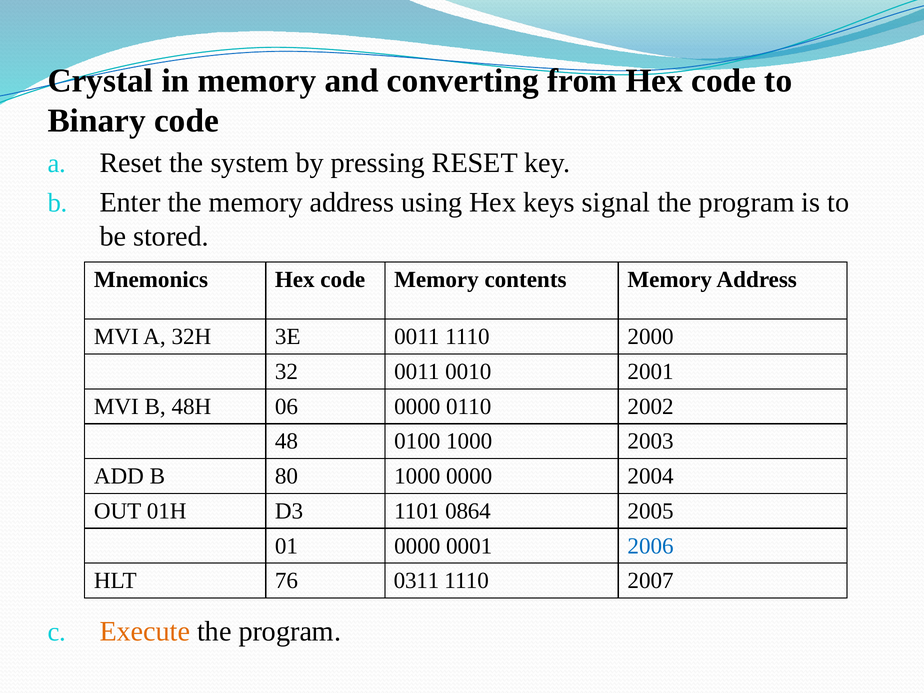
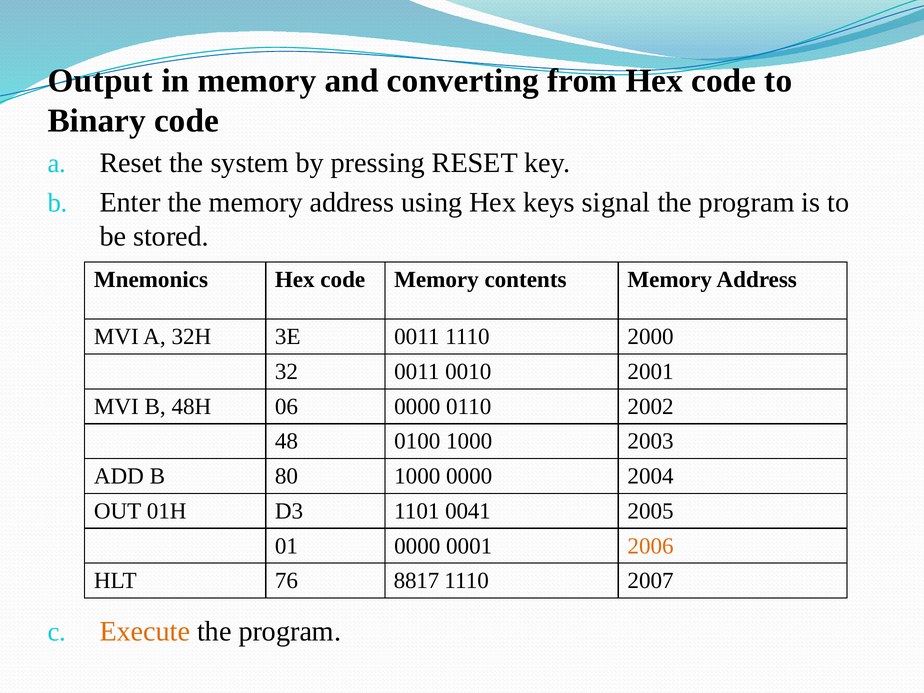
Crystal: Crystal -> Output (100, 81)
0864: 0864 -> 0041 (468, 511)
2006 colour: blue -> orange (651, 546)
0311: 0311 -> 8817 (416, 581)
